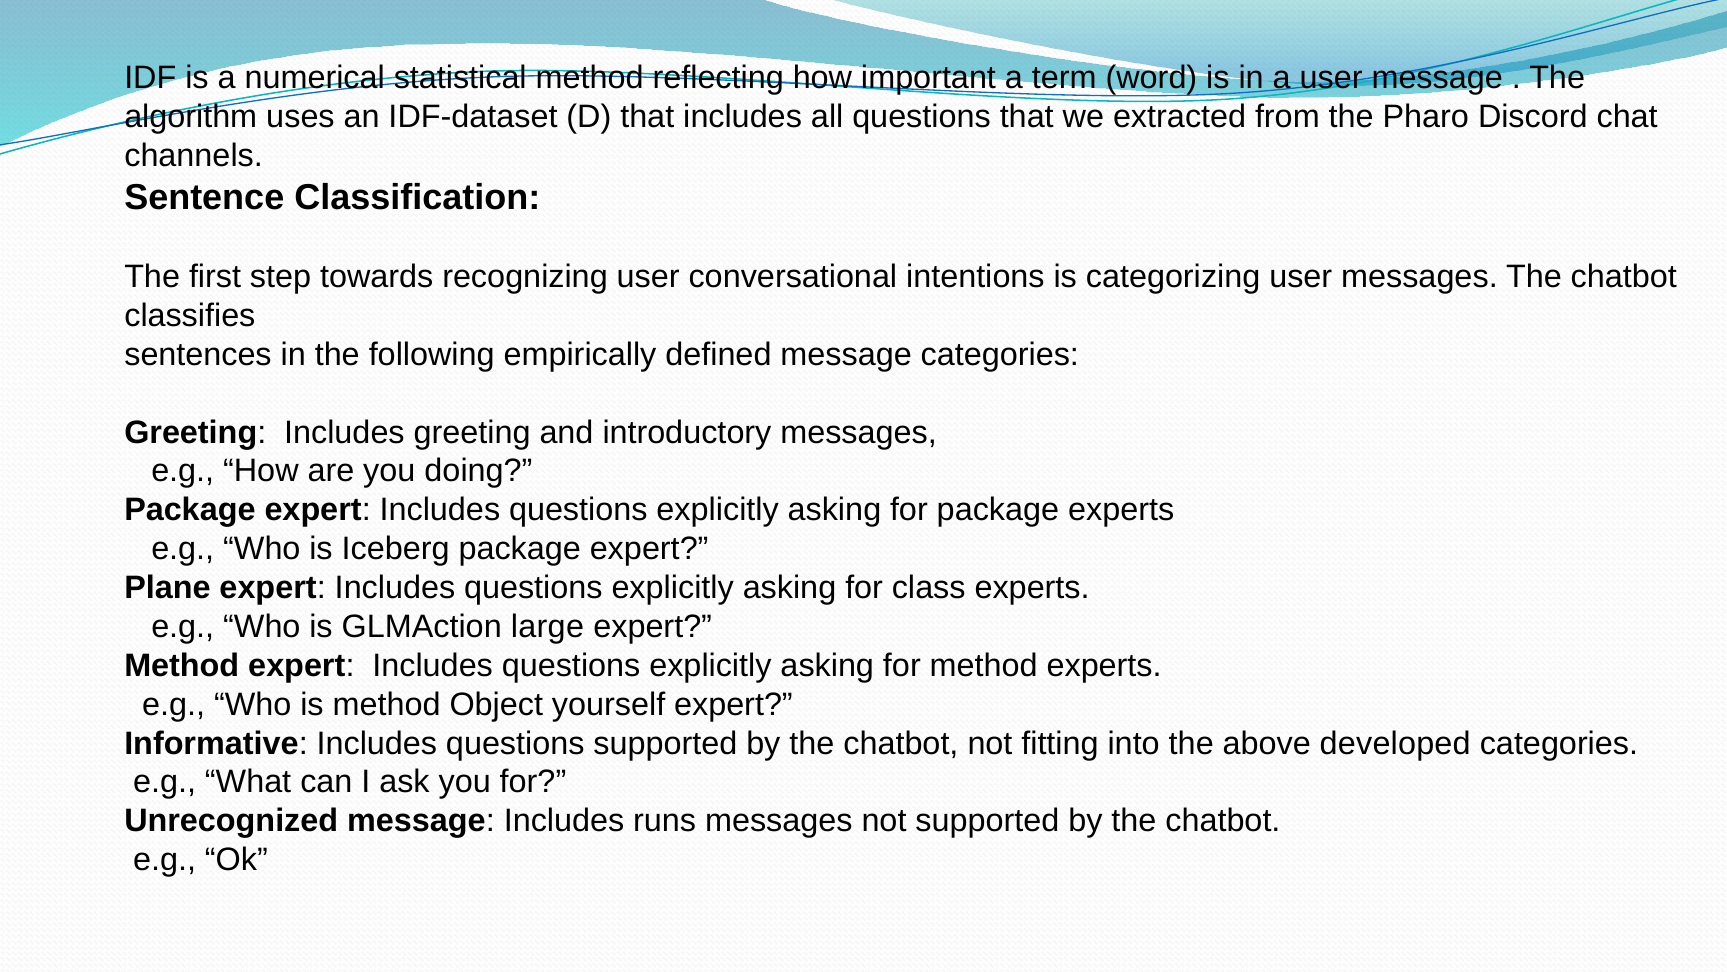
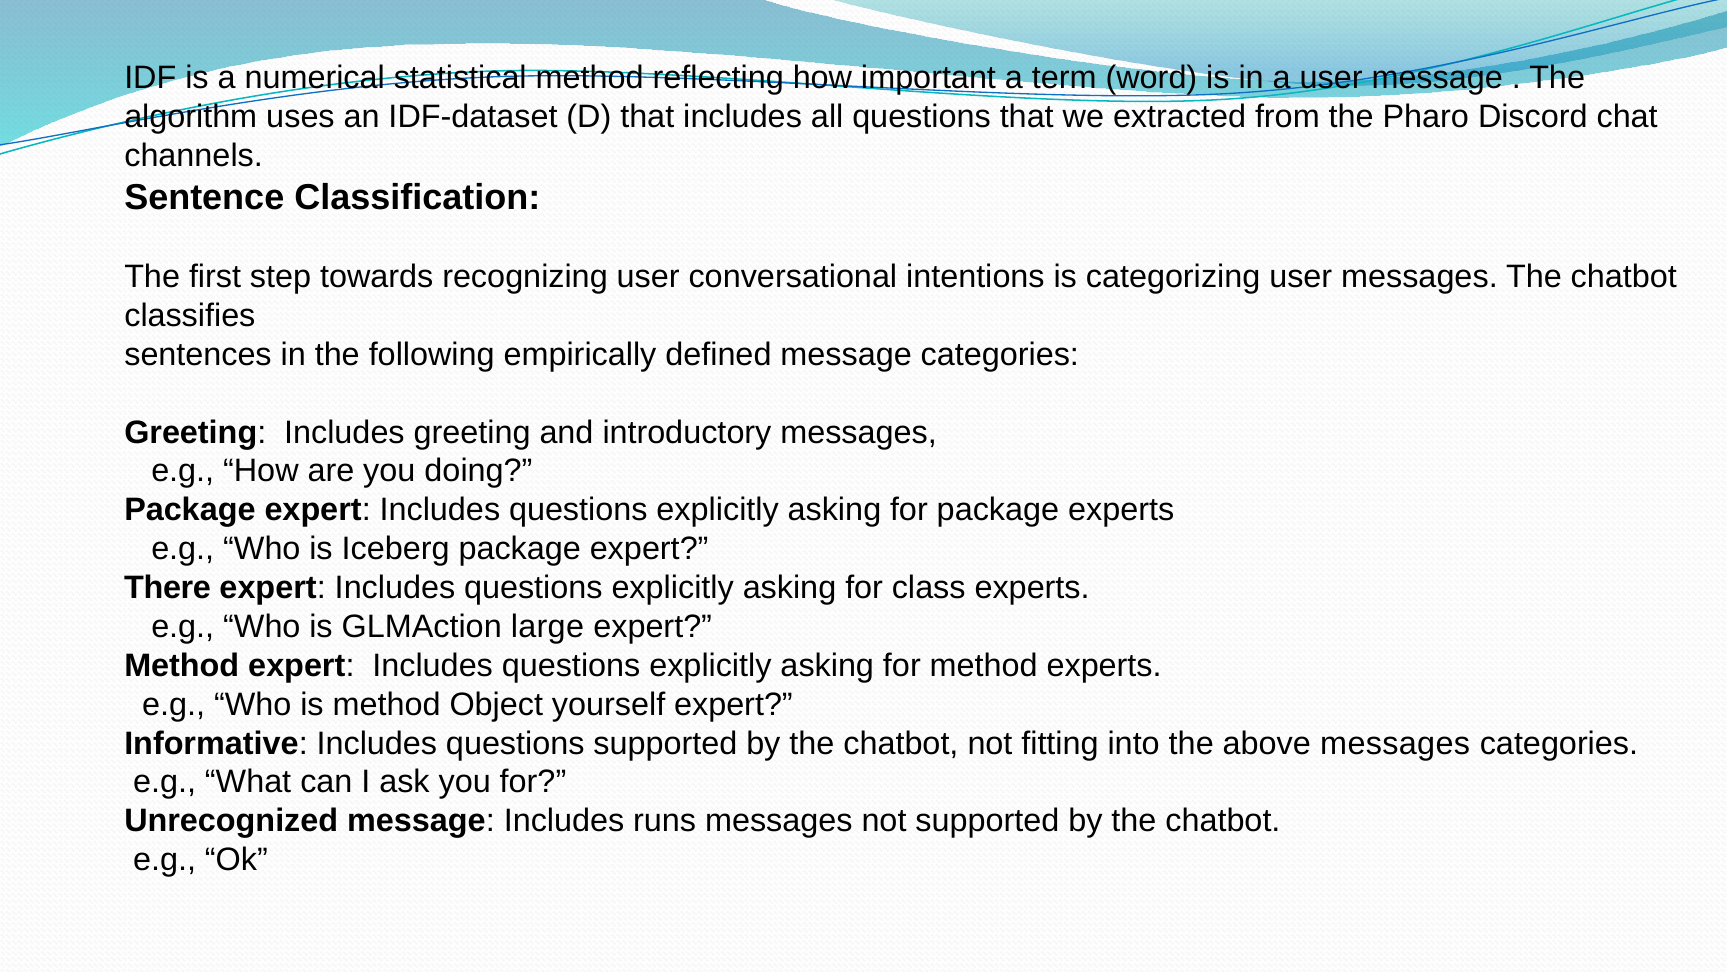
Plane: Plane -> There (168, 588)
above developed: developed -> messages (1395, 743)
